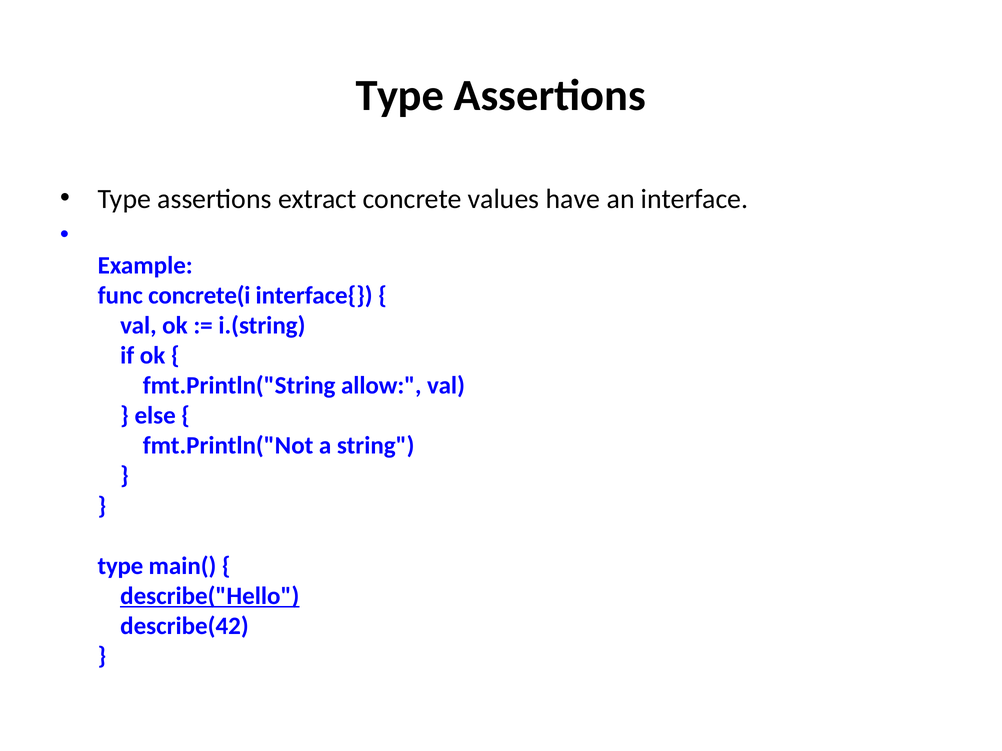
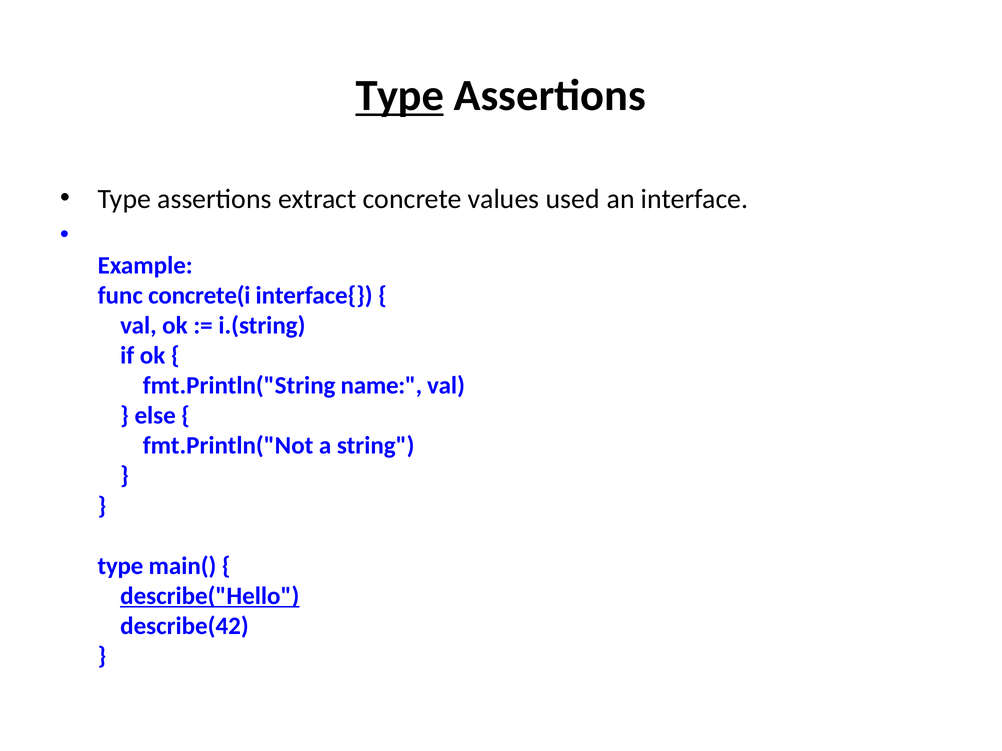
Type underline: none -> present (400, 96)
have: have -> used (573, 199)
allow: allow -> name (381, 386)
